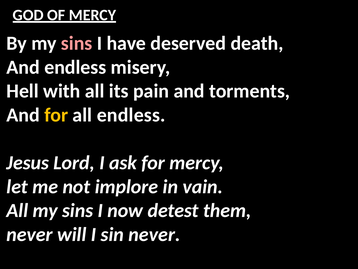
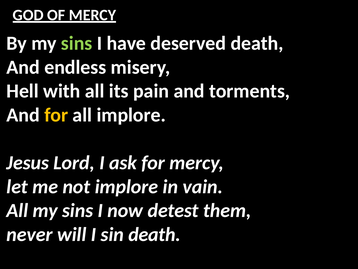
sins colour: pink -> light green (77, 43)
all endless: endless -> implore (131, 115)
sin never: never -> death (155, 234)
